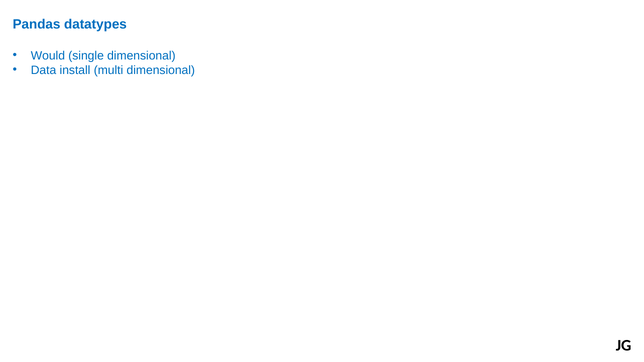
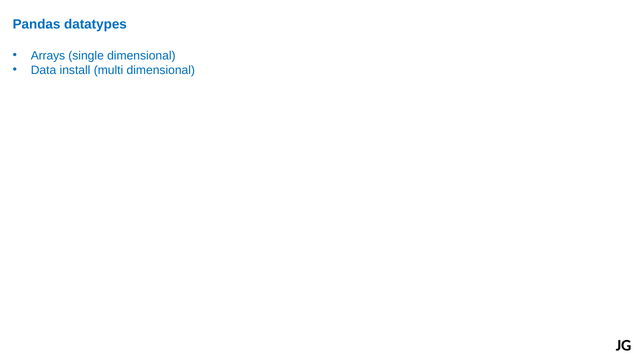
Would: Would -> Arrays (48, 56)
